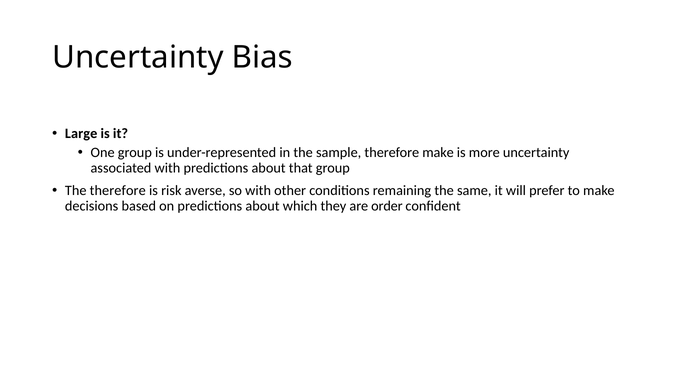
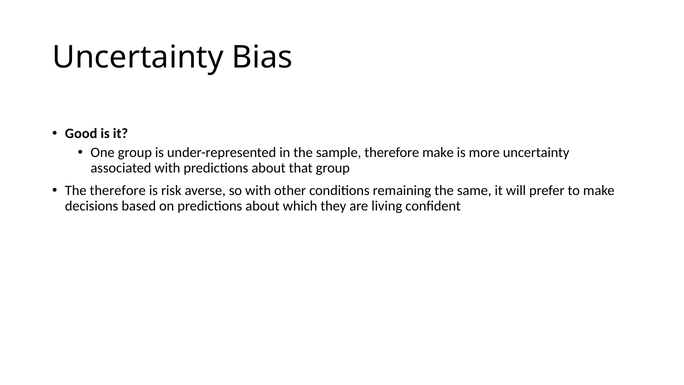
Large: Large -> Good (81, 133)
order: order -> living (387, 206)
